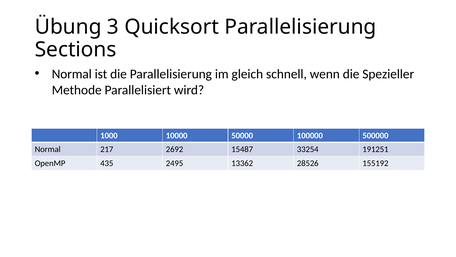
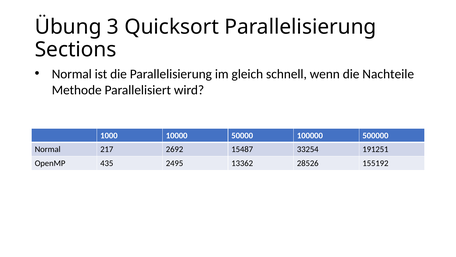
Spezieller: Spezieller -> Nachteile (388, 74)
